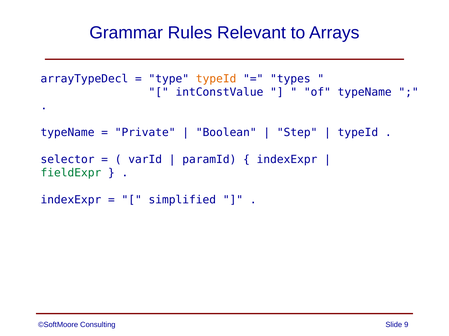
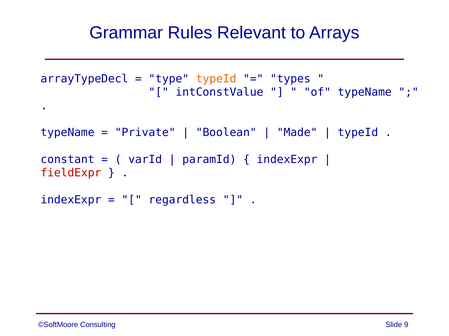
Step: Step -> Made (297, 133)
selector: selector -> constant (68, 160)
fieldExpr colour: green -> red (71, 173)
simplified: simplified -> regardless (182, 200)
